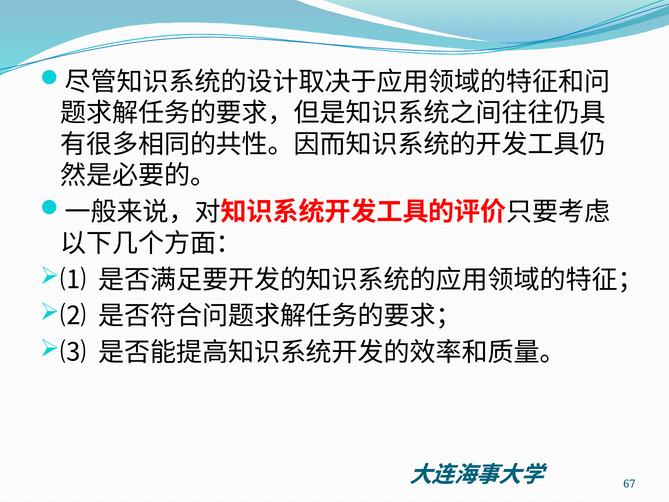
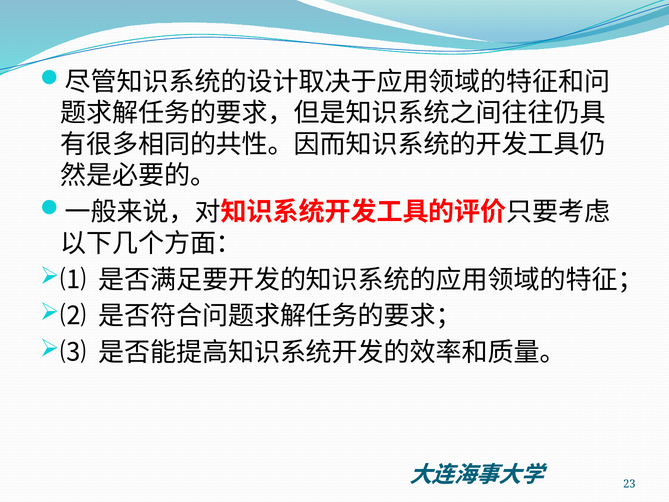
67: 67 -> 23 (629, 484)
